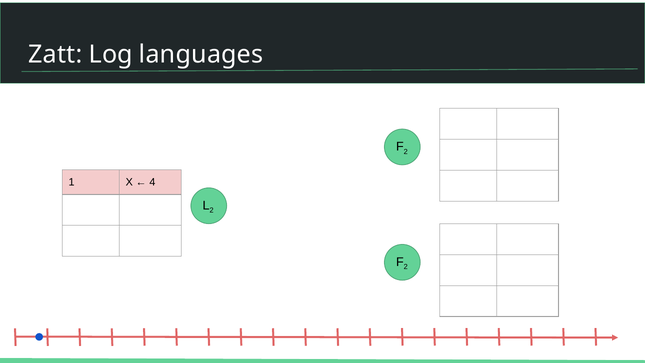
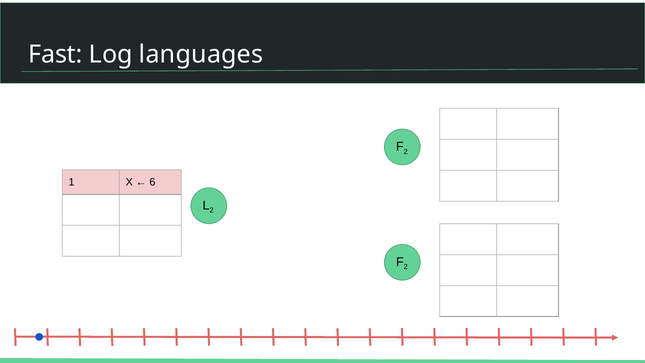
Zatt: Zatt -> Fast (55, 55)
4: 4 -> 6 (152, 182)
